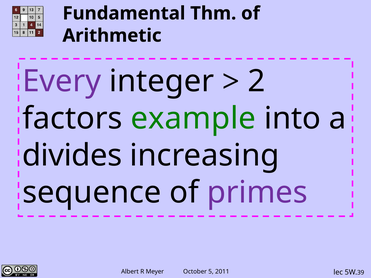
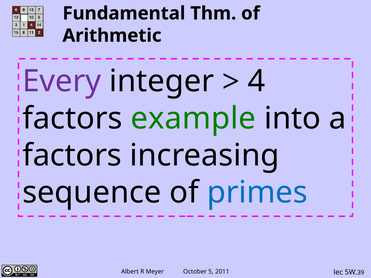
2: 2 -> 4 (257, 81)
divides: divides -> factors (72, 156)
primes colour: purple -> blue (257, 193)
